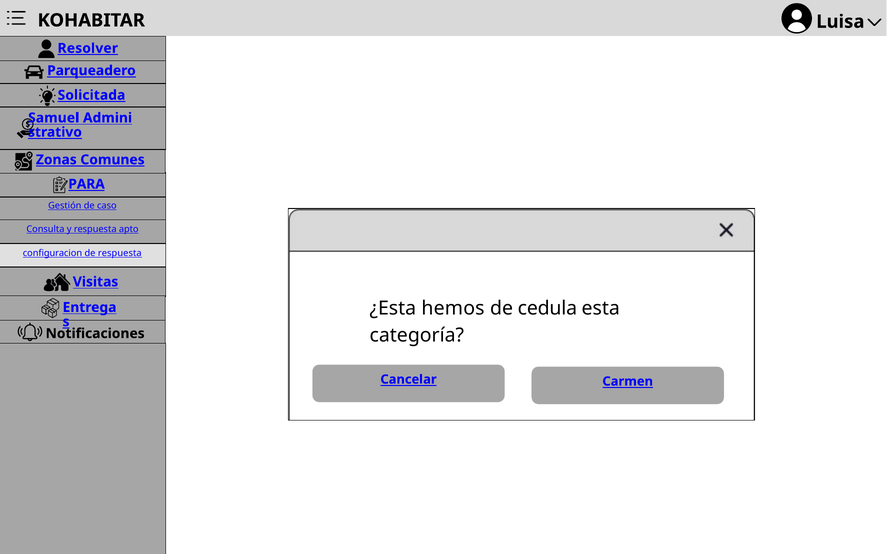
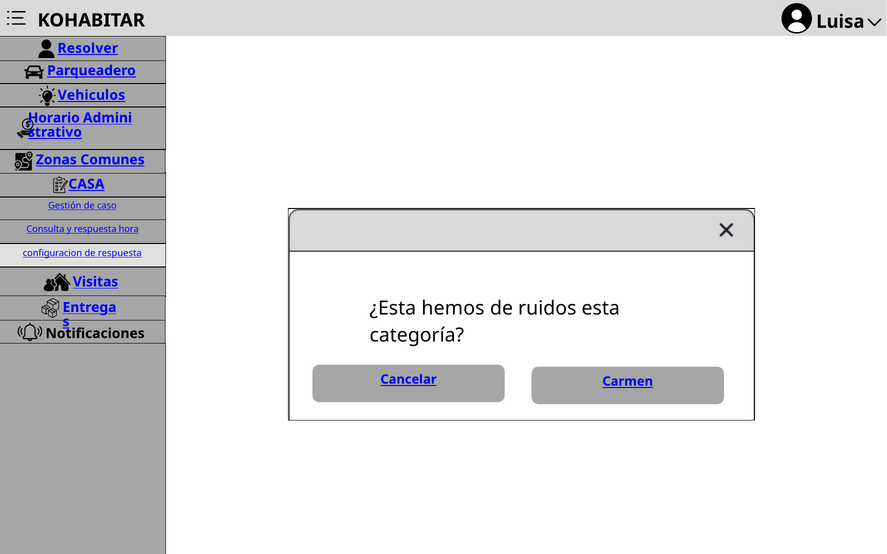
Solicitada: Solicitada -> Vehiculos (91, 95)
Samuel: Samuel -> Horario (54, 118)
PARA: PARA -> CASA (86, 184)
apto: apto -> hora (129, 229)
cedula: cedula -> ruidos (547, 308)
